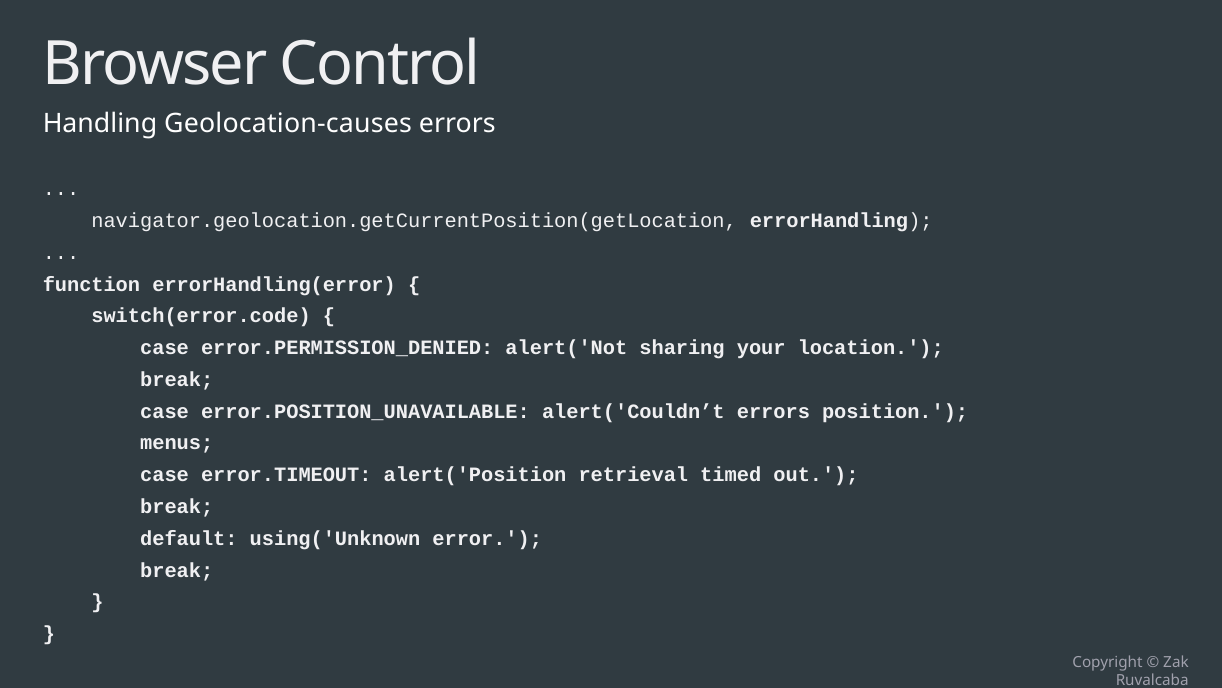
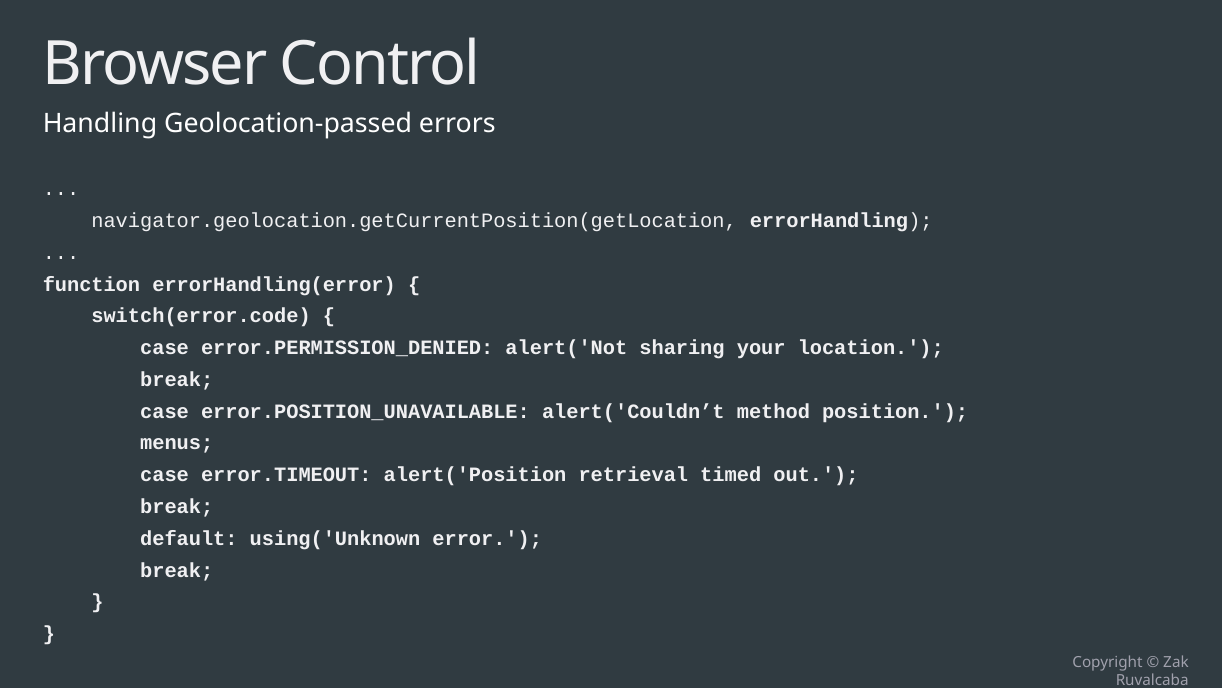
Geolocation-causes: Geolocation-causes -> Geolocation-passed (288, 123)
alert('Couldn’t errors: errors -> method (773, 411)
